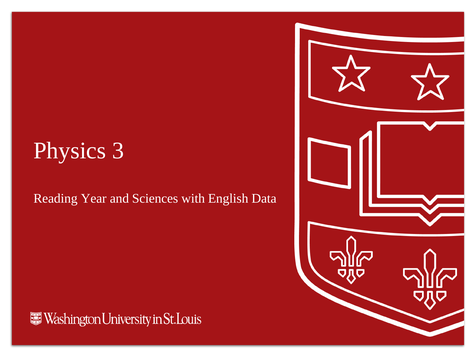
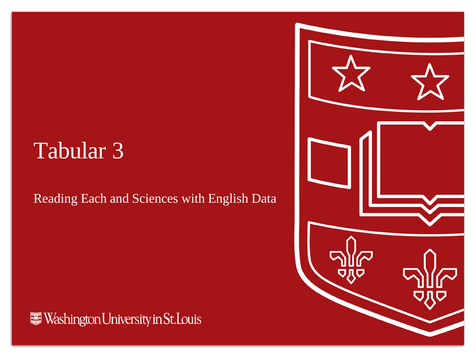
Physics: Physics -> Tabular (70, 151)
Year: Year -> Each (94, 198)
